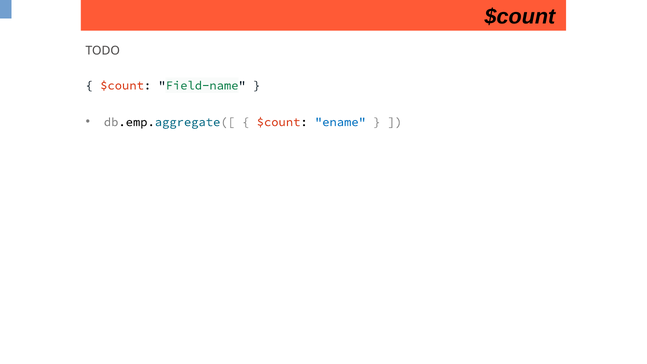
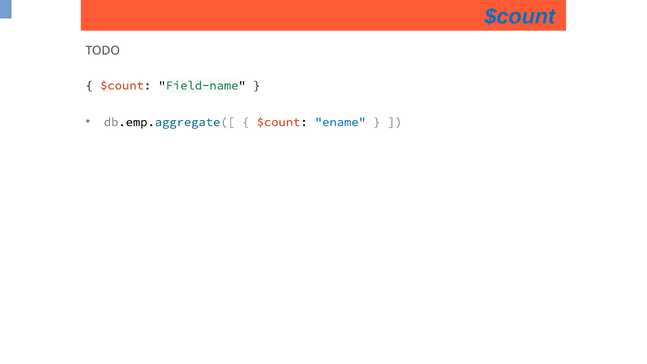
$count colour: black -> blue (520, 17)
